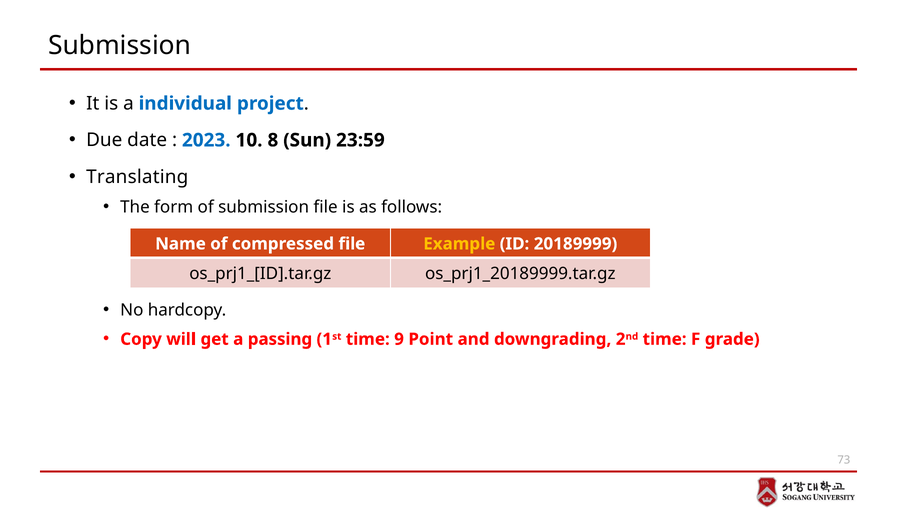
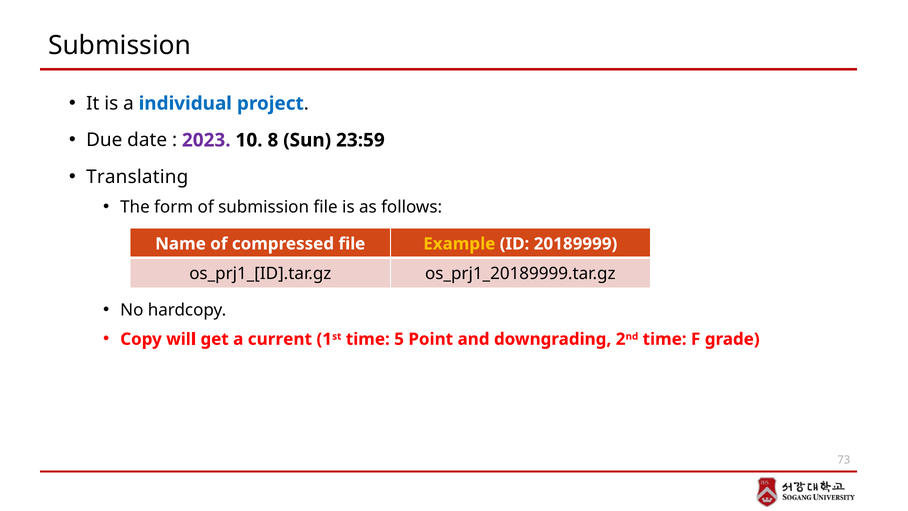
2023 colour: blue -> purple (206, 140)
passing: passing -> current (280, 339)
9: 9 -> 5 (399, 339)
